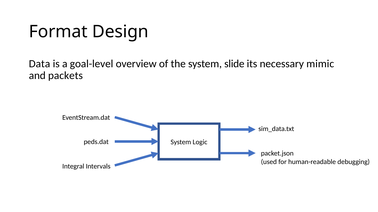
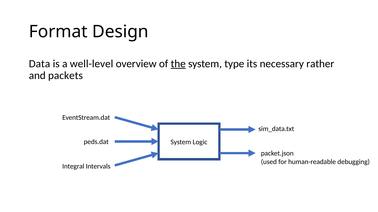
goal-level: goal-level -> well-level (92, 64)
the underline: none -> present (178, 64)
slide: slide -> type (234, 64)
mimic: mimic -> rather (320, 64)
